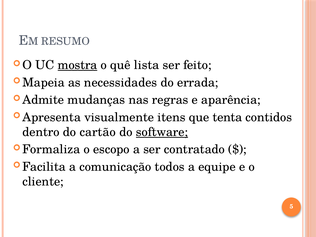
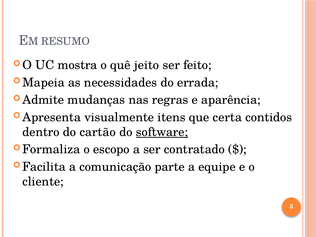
mostra underline: present -> none (77, 65)
lista: lista -> jeito (147, 65)
tenta: tenta -> certa (227, 117)
todos: todos -> parte (170, 167)
